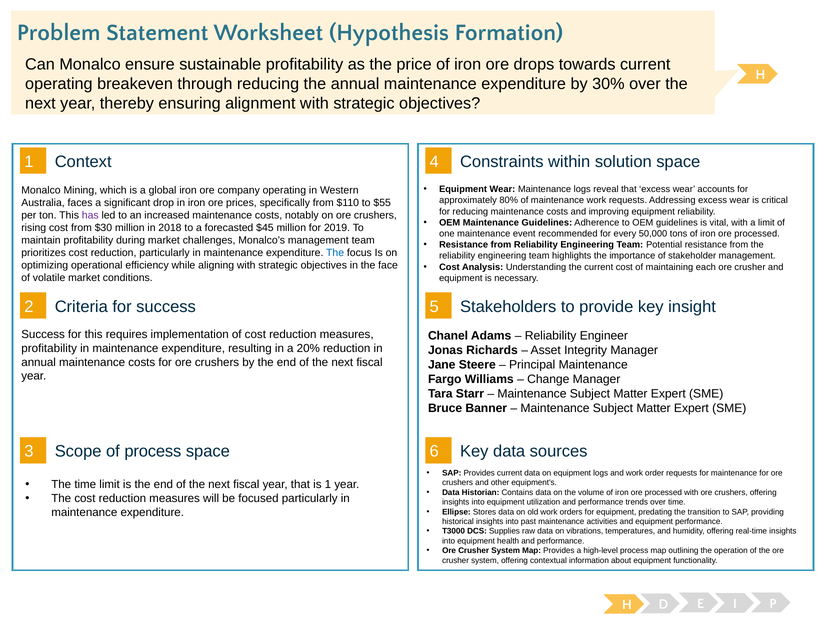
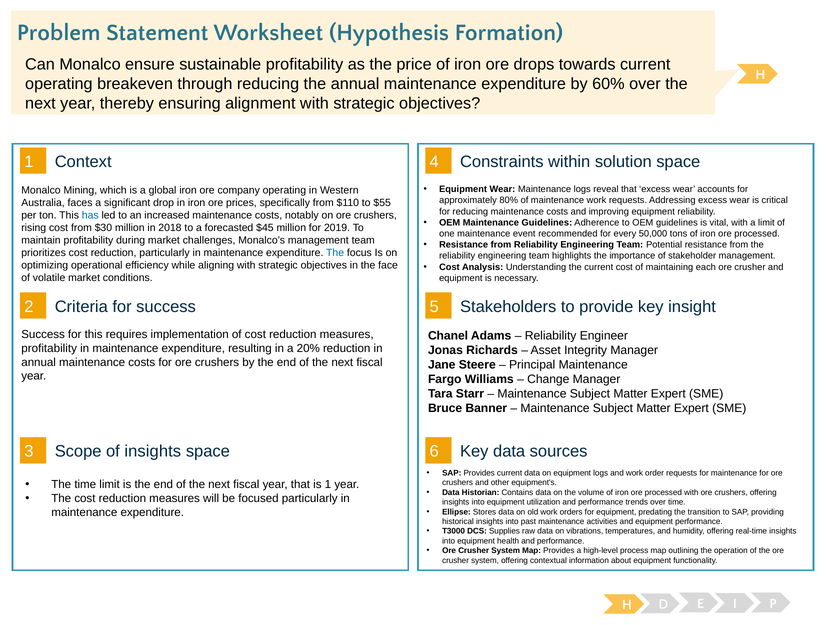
30%: 30% -> 60% (608, 84)
has colour: purple -> blue (90, 215)
of process: process -> insights (153, 451)
